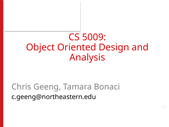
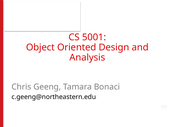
5009: 5009 -> 5001 (94, 37)
